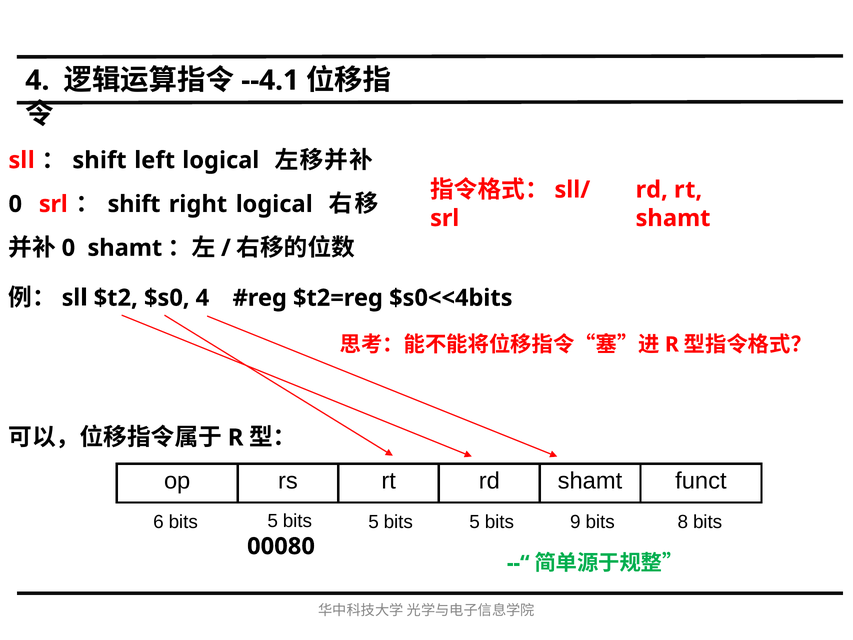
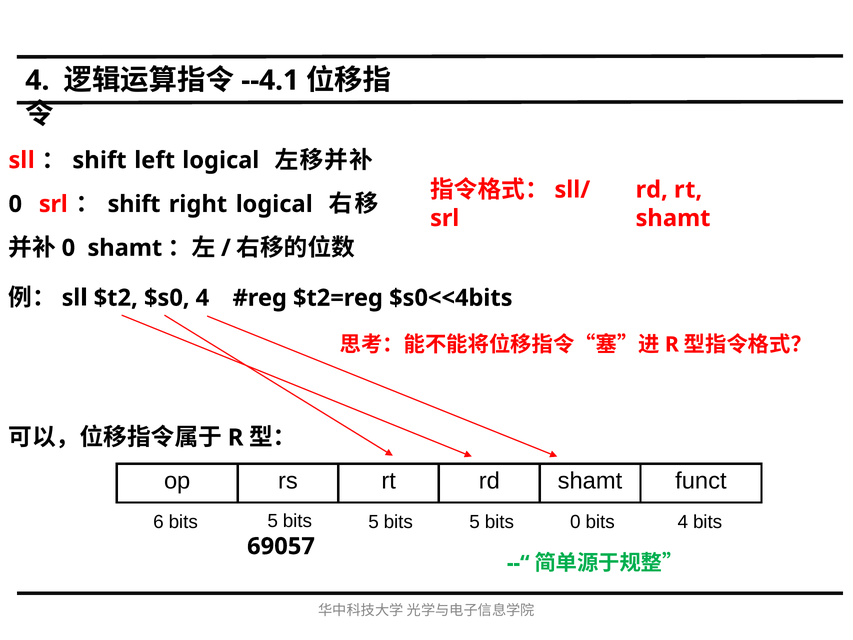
bits 9: 9 -> 0 (575, 522)
bits 8: 8 -> 4 (683, 522)
00080: 00080 -> 69057 (281, 546)
